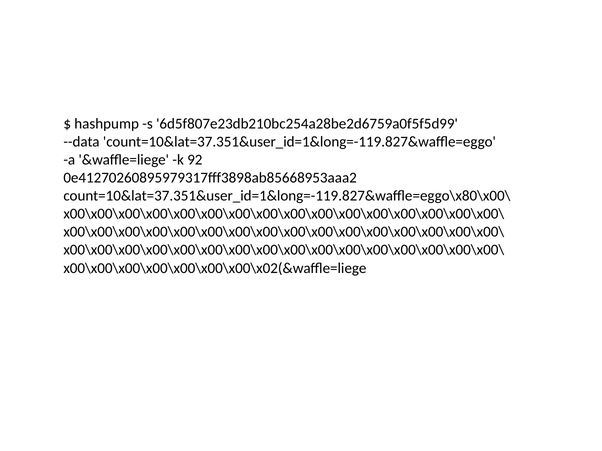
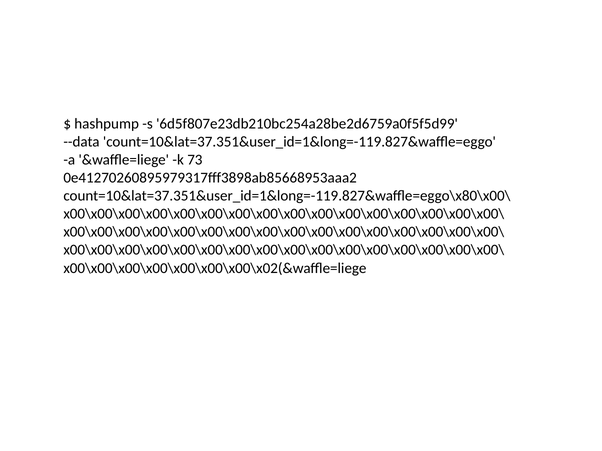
92: 92 -> 73 (195, 160)
